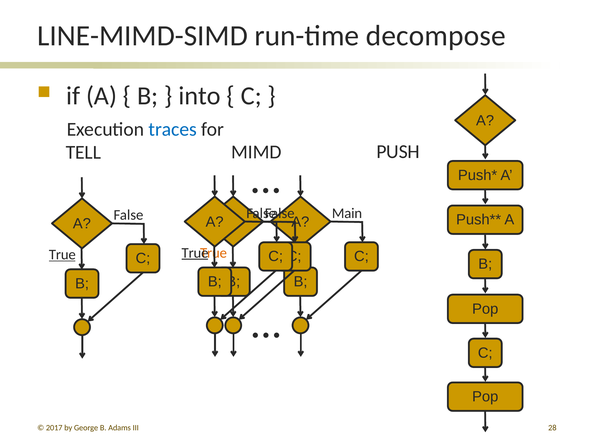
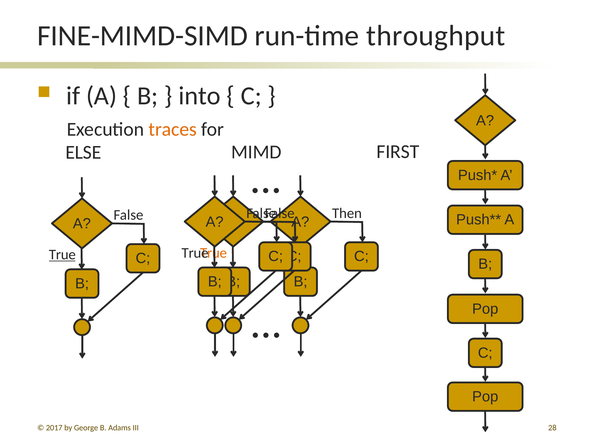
LINE-MIMD-SIMD: LINE-MIMD-SIMD -> FINE-MIMD-SIMD (143, 36)
decompose: decompose -> throughput (436, 36)
traces colour: blue -> orange (173, 129)
TELL: TELL -> ELSE (83, 152)
PUSH: PUSH -> FIRST (398, 152)
Main: Main -> Then (347, 213)
True underline: present -> none (195, 253)
